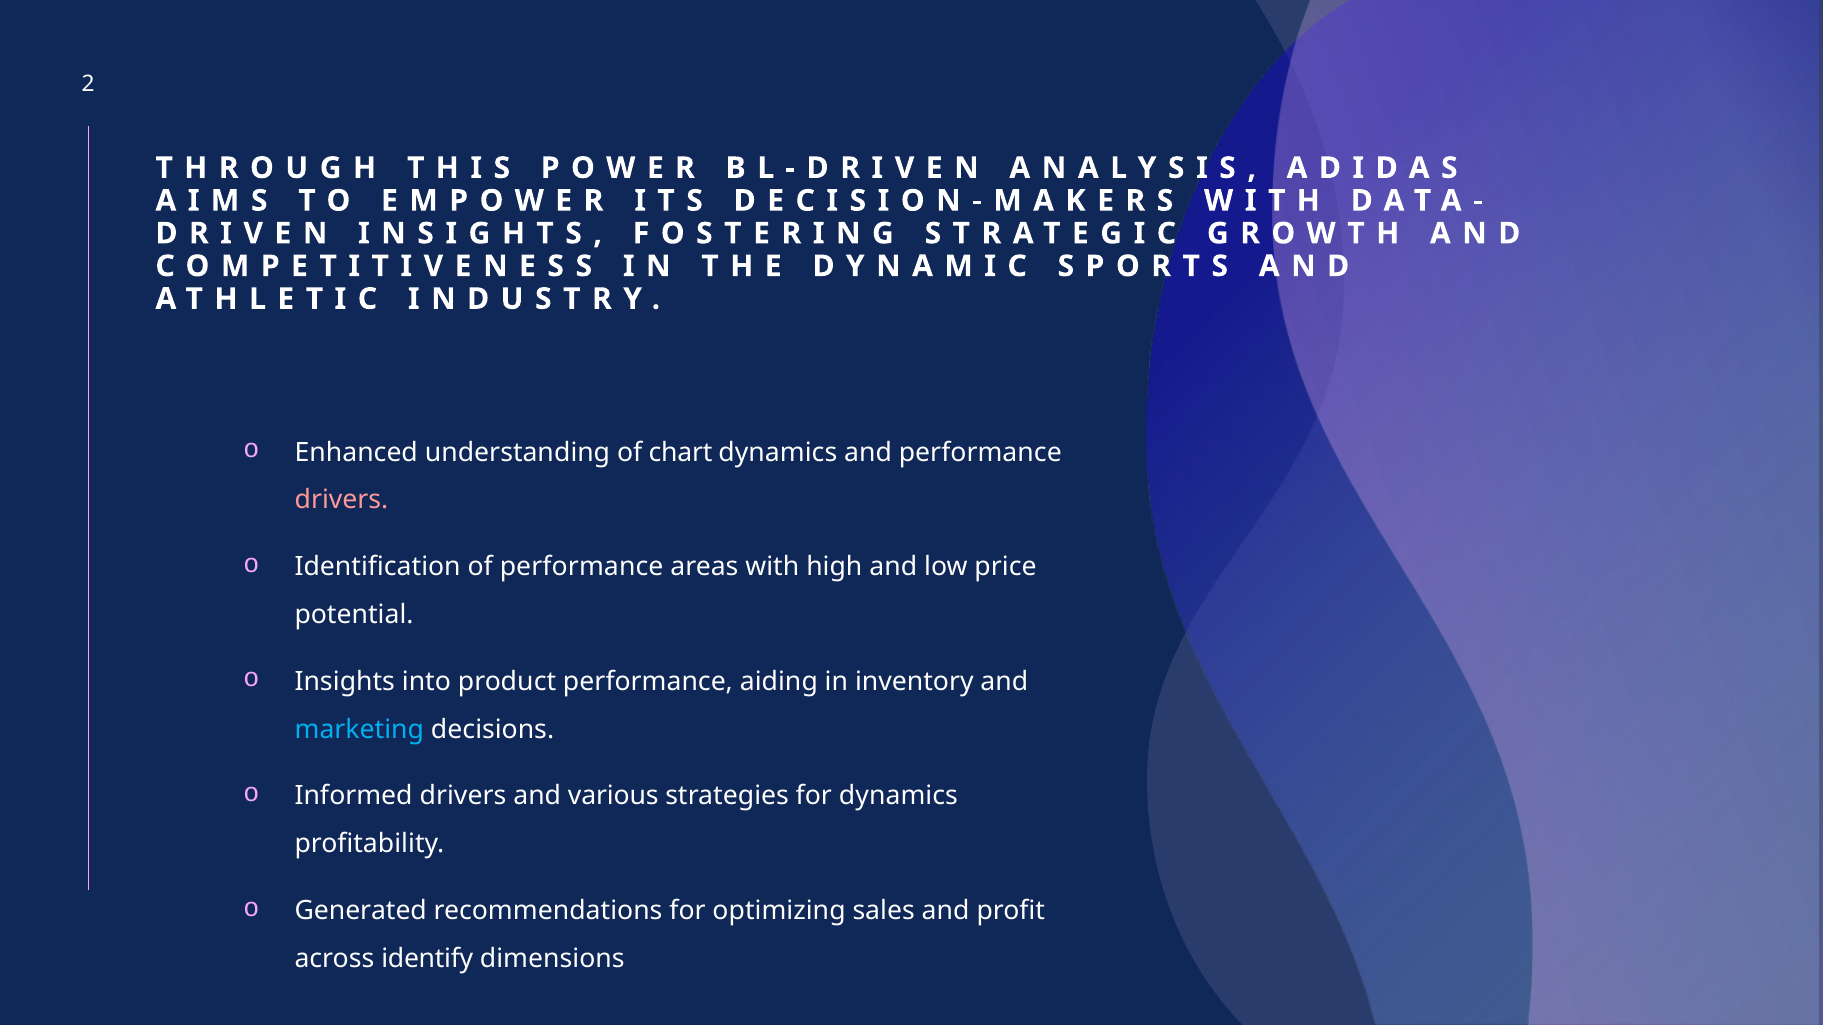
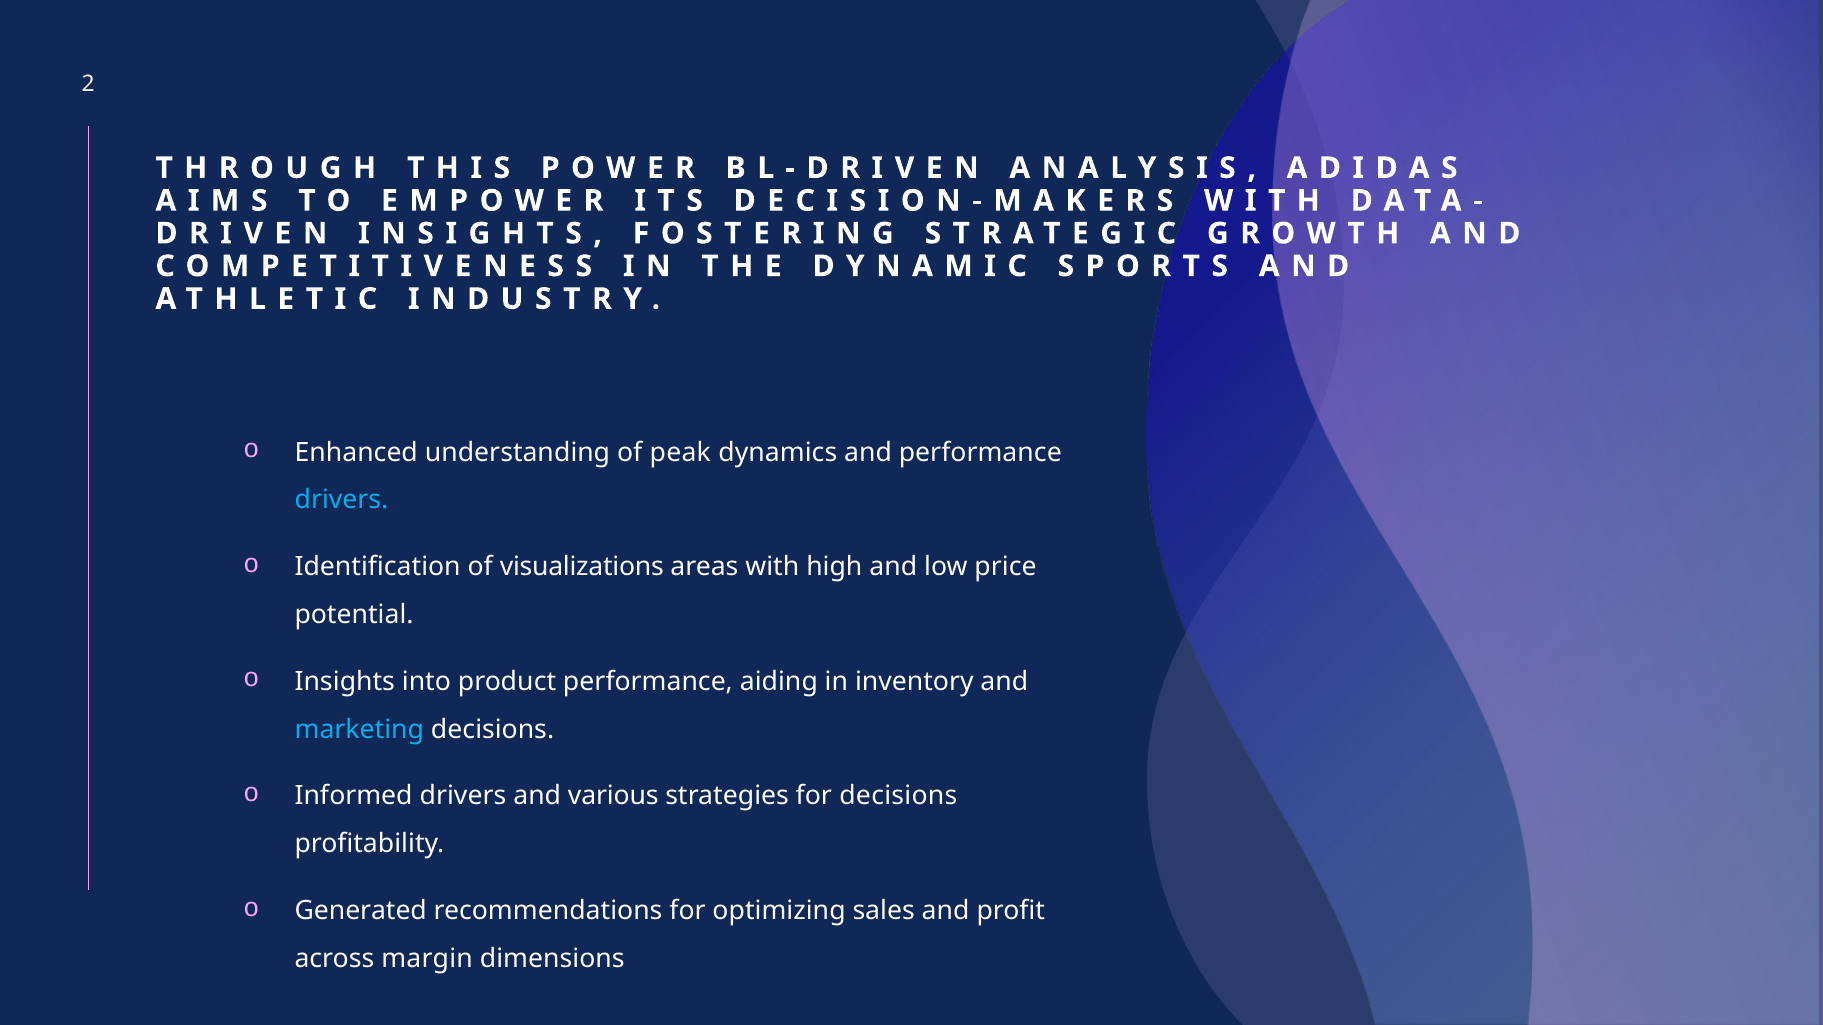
chart: chart -> peak (680, 452)
drivers colour: pink -> light blue (341, 500)
of performance: performance -> visualizations (582, 567)
for dynamics: dynamics -> decisions (898, 797)
identify: identify -> margin (427, 959)
